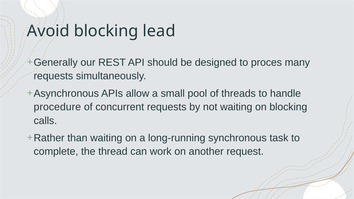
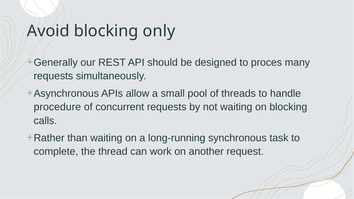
lead: lead -> only (159, 31)
